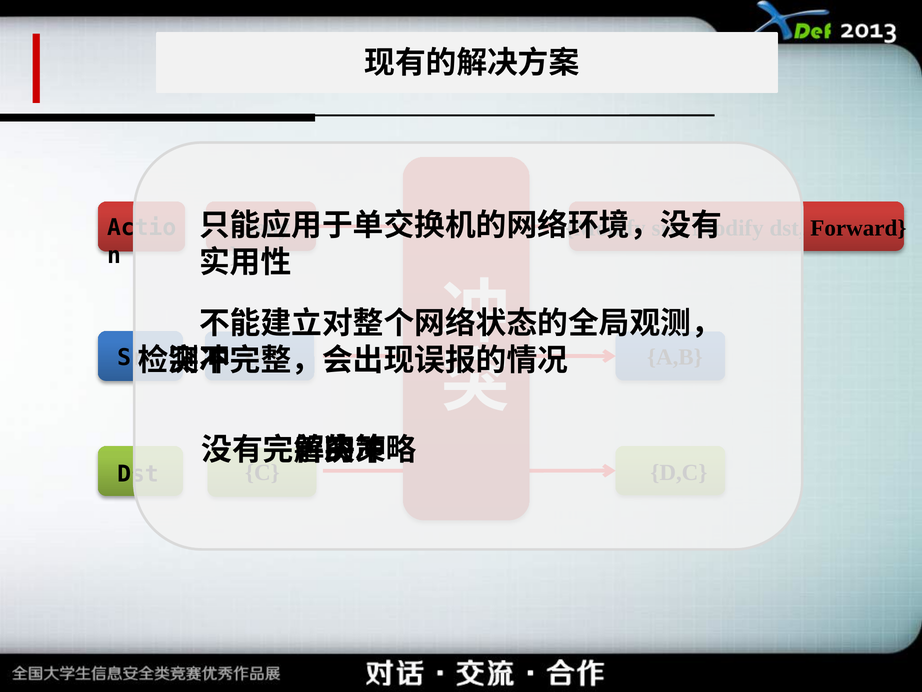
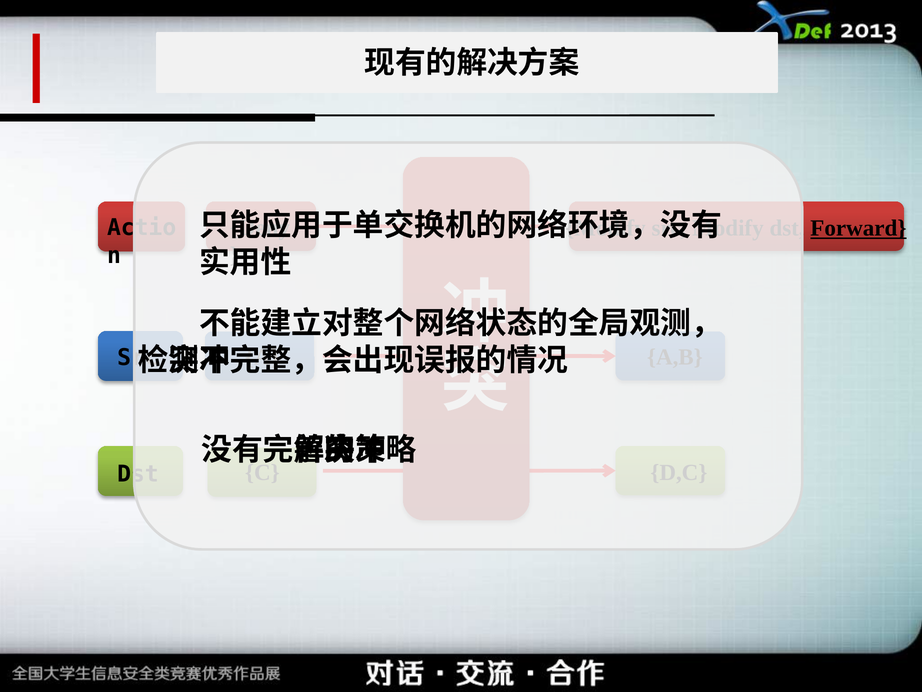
Forward underline: none -> present (858, 228)
